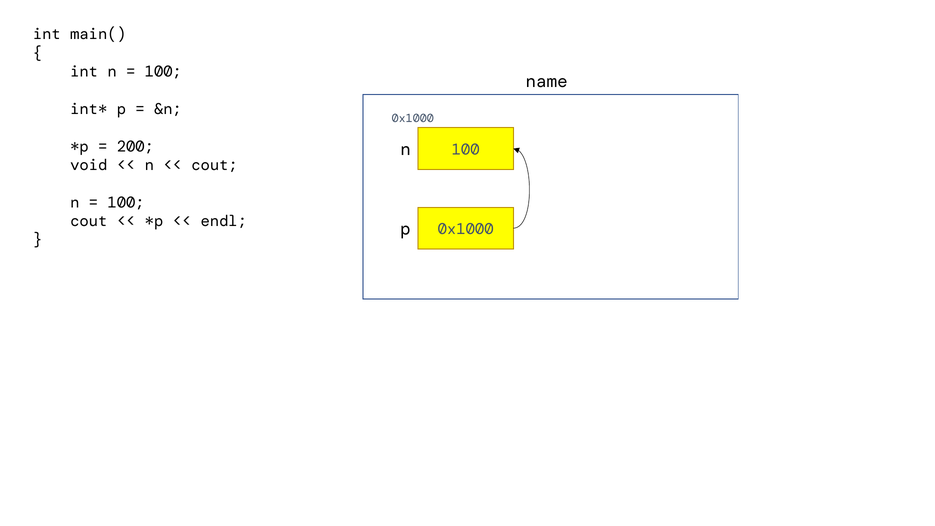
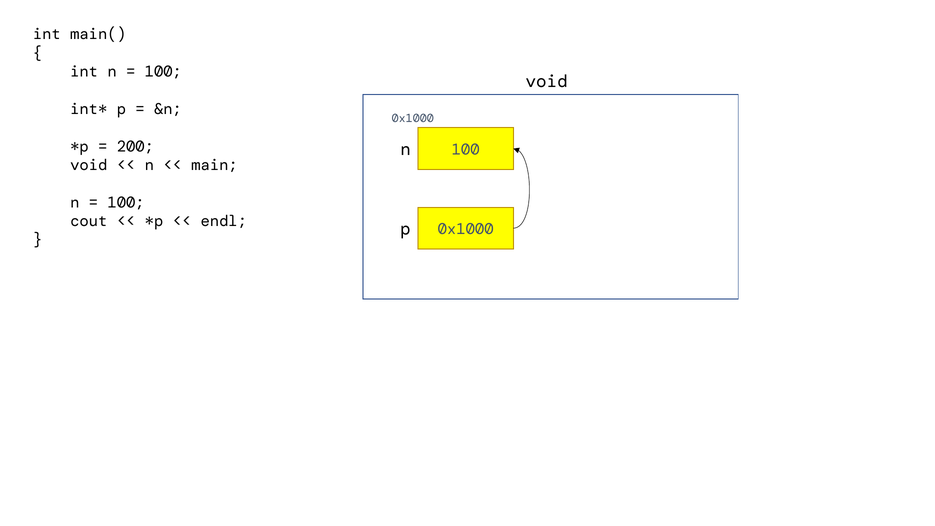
name: name -> void (547, 81)
cout: cout -> main (215, 165)
